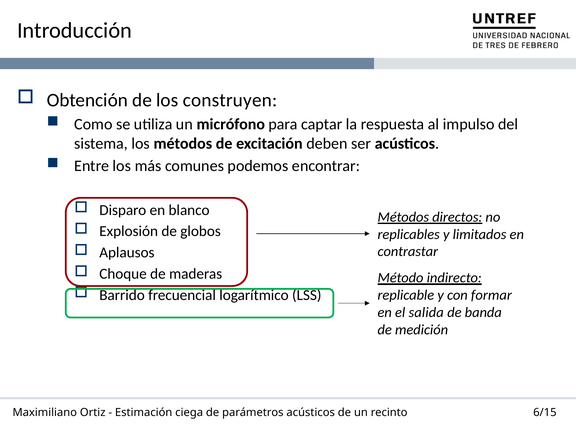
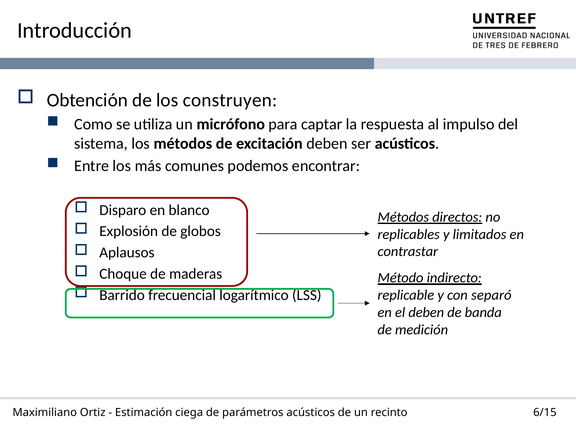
formar: formar -> separó (491, 295)
el salida: salida -> deben (426, 312)
